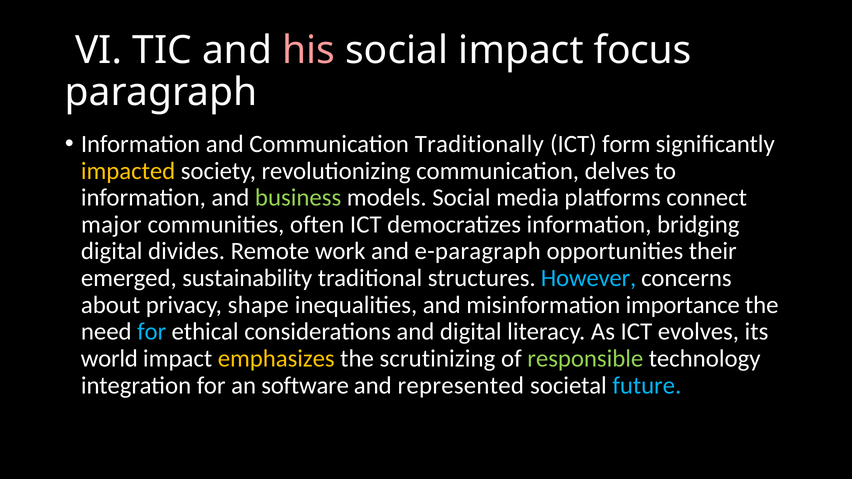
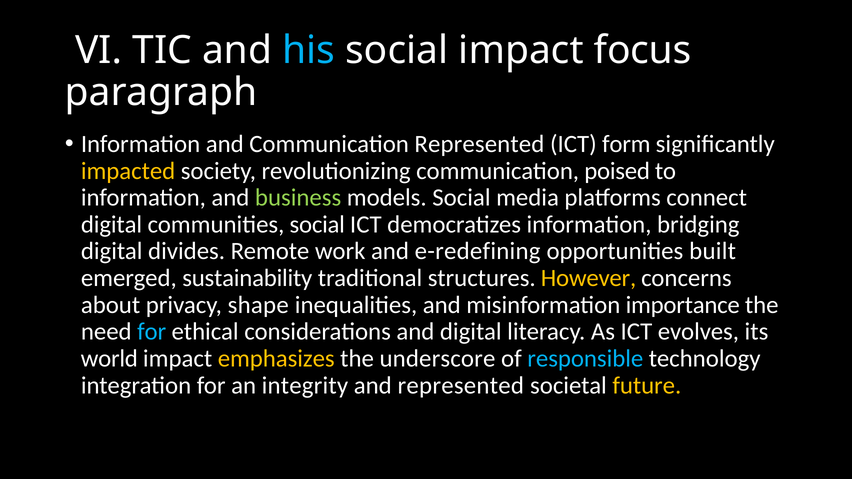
his colour: pink -> light blue (309, 50)
Communication Traditionally: Traditionally -> Represented (479, 144)
delves: delves -> poised (617, 171)
major: major -> digital (112, 225)
communities often: often -> social (317, 225)
e-paragraph: e-paragraph -> e-redefining (478, 251)
their: their -> built (713, 251)
However colour: light blue -> yellow (589, 278)
scrutinizing: scrutinizing -> underscore (437, 359)
responsible colour: light green -> light blue (585, 359)
software: software -> integrity (305, 386)
future colour: light blue -> yellow (647, 386)
